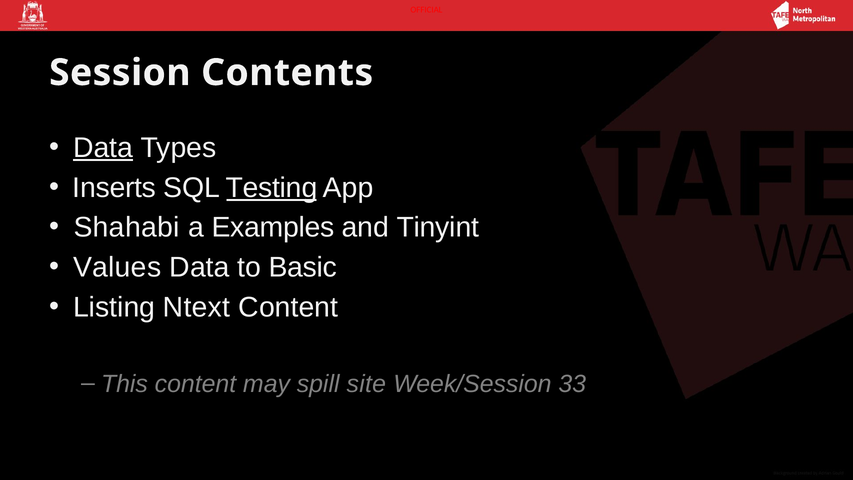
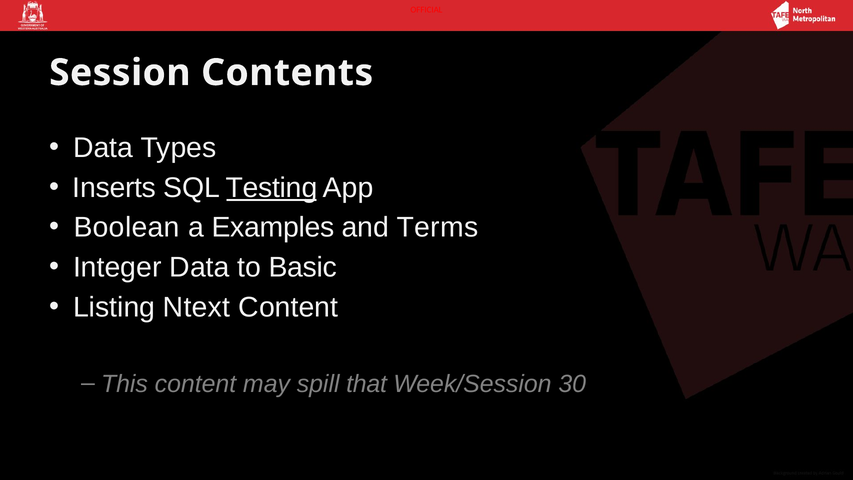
Data underline: present -> none (103, 148)
Shahabi: Shahabi -> Boolean (127, 227)
Tinyint: Tinyint -> Terms (438, 227)
Values: Values -> Integer (117, 267)
site: site -> that (367, 384)
33: 33 -> 30 (572, 384)
